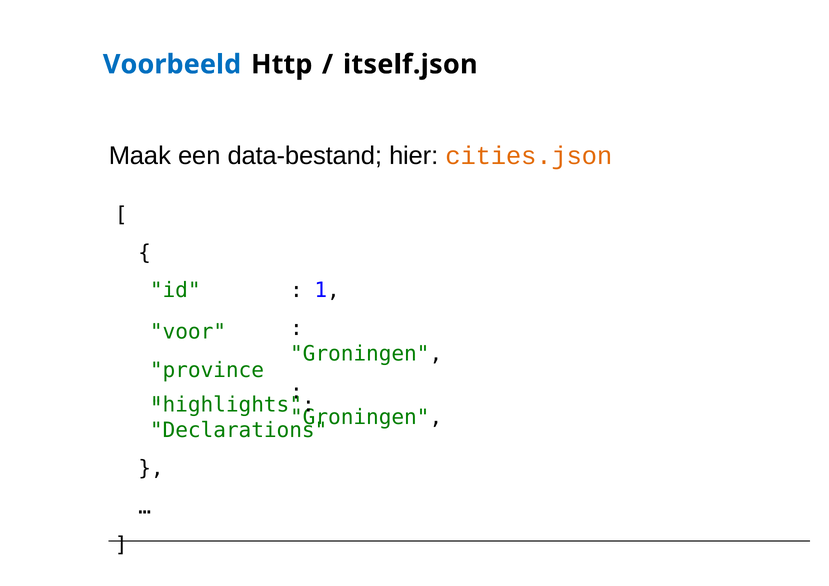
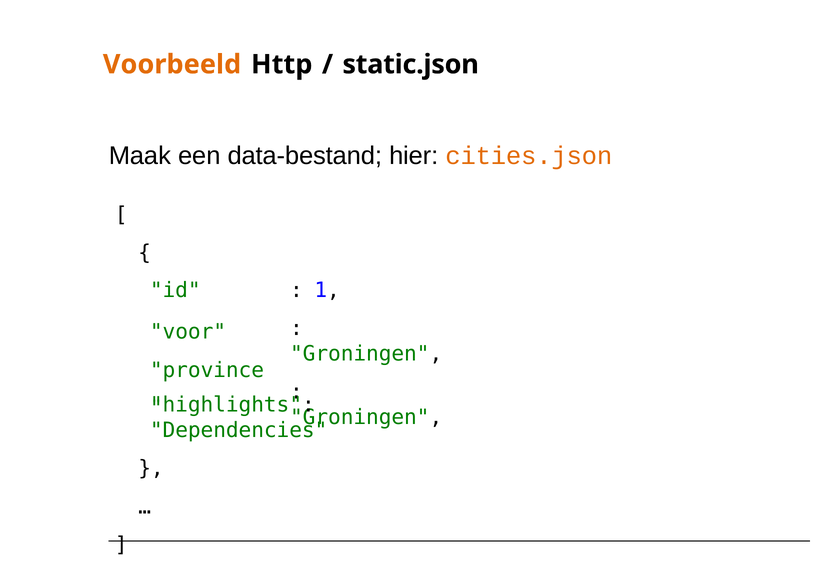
Voorbeeld colour: blue -> orange (172, 64)
itself.json: itself.json -> static.json (411, 64)
Declarations: Declarations -> Dependencies (239, 431)
